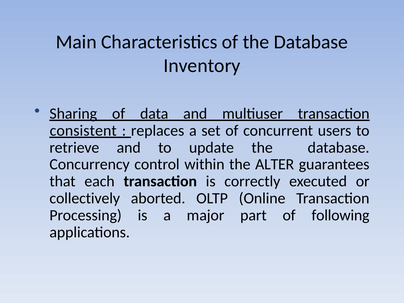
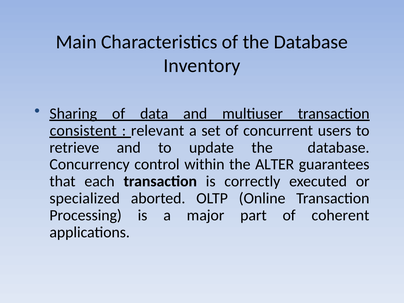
replaces: replaces -> relevant (158, 131)
collectively: collectively -> specialized (85, 198)
following: following -> coherent (340, 215)
